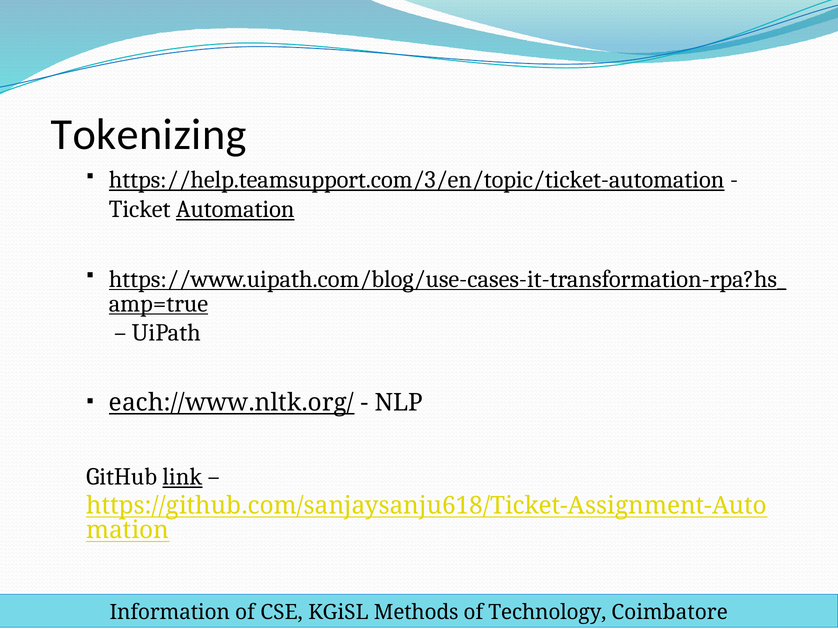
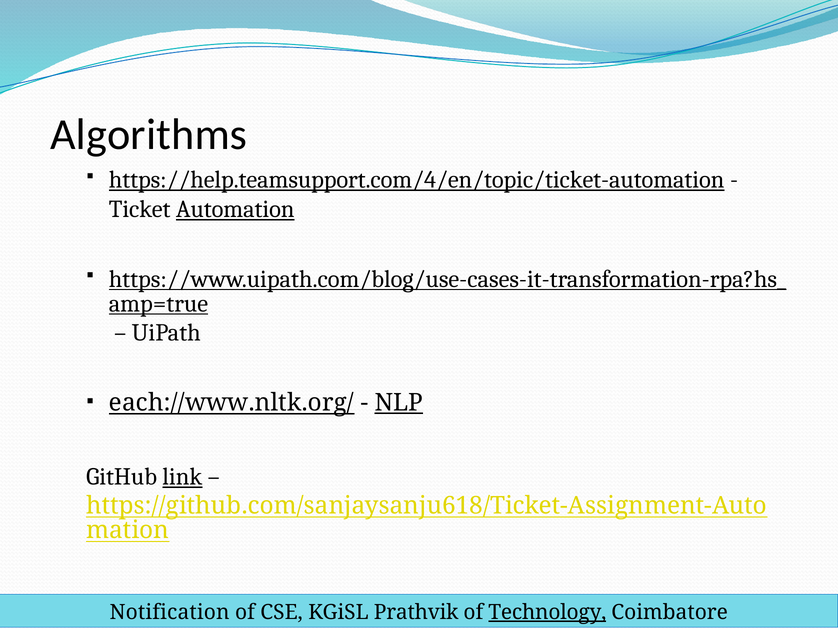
Tokenizing: Tokenizing -> Algorithms (149, 134)
https://help.teamsupport.com/3/en/topic/ticket-automation: https://help.teamsupport.com/3/en/topic/ticket-automation -> https://help.teamsupport.com/4/en/topic/ticket-automation (417, 180)
NLP underline: none -> present (399, 402)
Information: Information -> Notification (170, 612)
Methods: Methods -> Prathvik (416, 612)
Technology underline: none -> present (547, 612)
